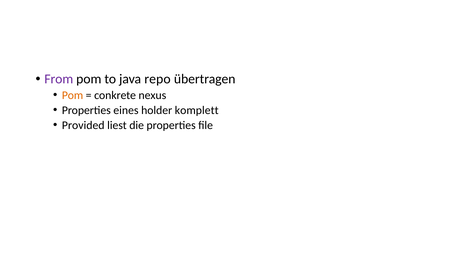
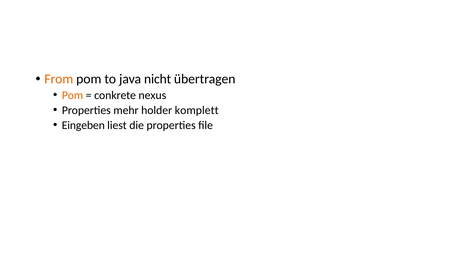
From colour: purple -> orange (59, 79)
repo: repo -> nicht (158, 79)
eines: eines -> mehr (126, 110)
Provided: Provided -> Eingeben (83, 125)
